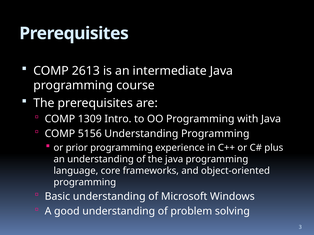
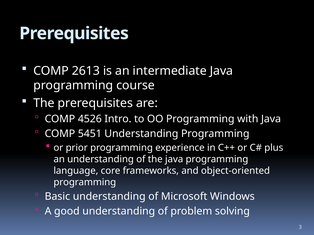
1309: 1309 -> 4526 (90, 119)
5156: 5156 -> 5451 (90, 134)
